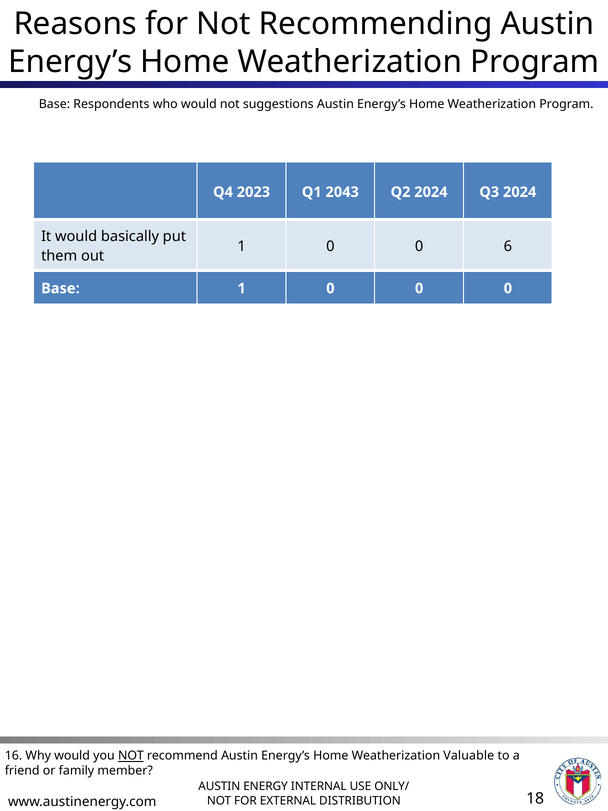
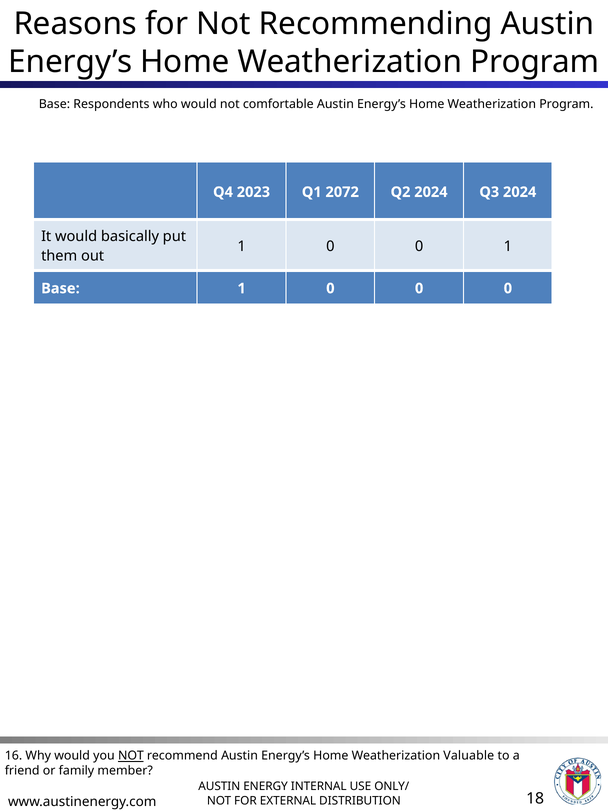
suggestions: suggestions -> comfortable (278, 104)
2043: 2043 -> 2072 (342, 192)
0 6: 6 -> 1 (508, 246)
